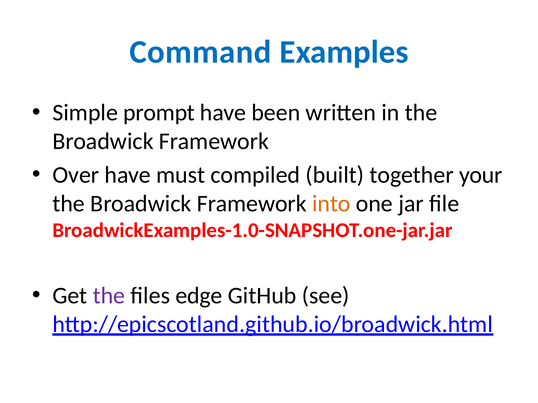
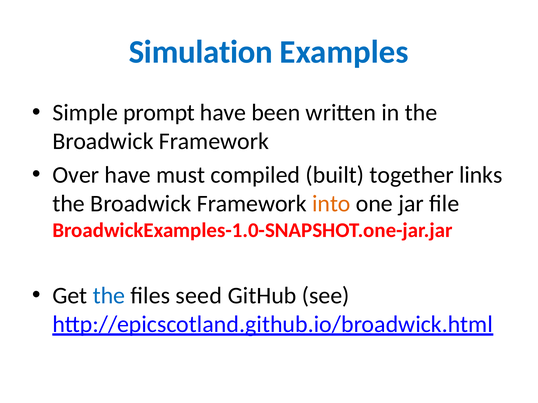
Command: Command -> Simulation (201, 52)
your: your -> links (481, 175)
the colour: purple -> blue (109, 296)
edge: edge -> seed (199, 296)
